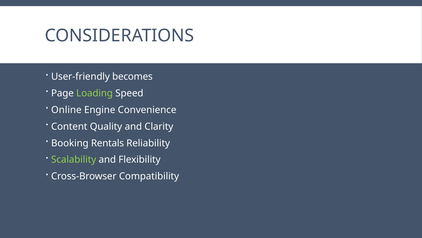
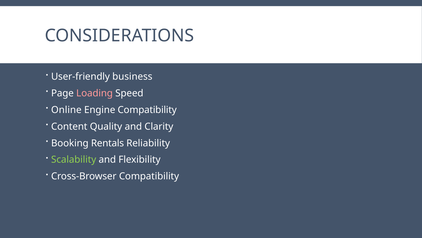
becomes: becomes -> business (132, 76)
Loading colour: light green -> pink (95, 93)
Engine Convenience: Convenience -> Compatibility (147, 110)
